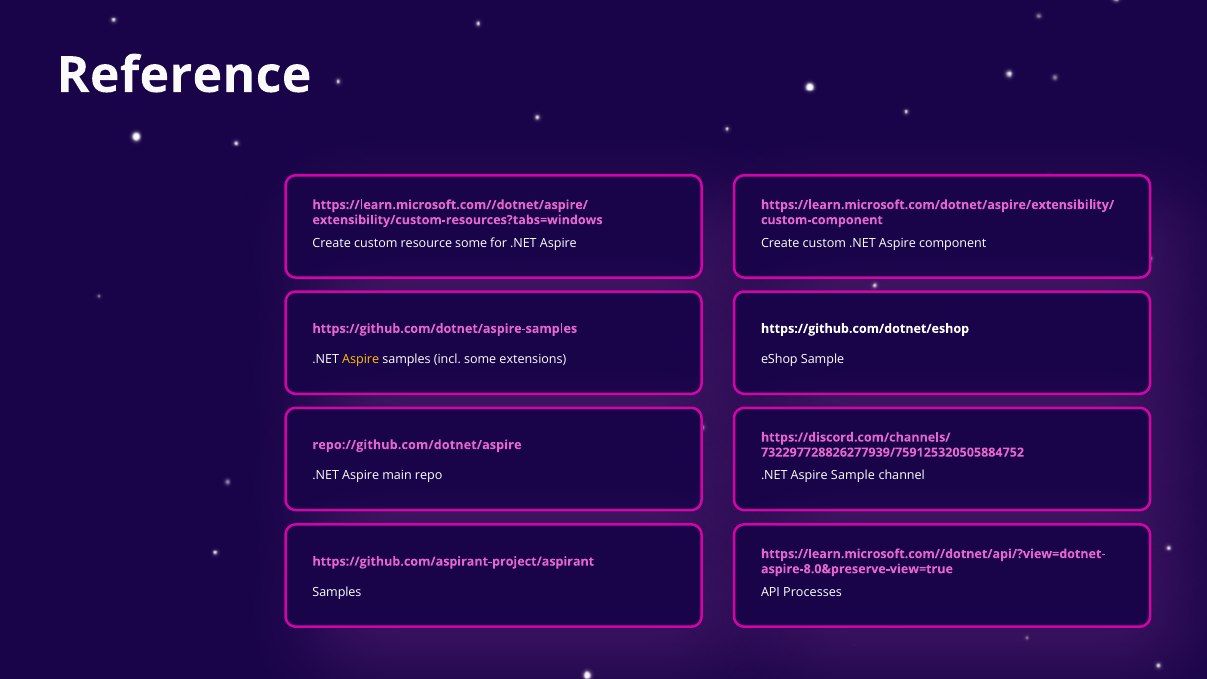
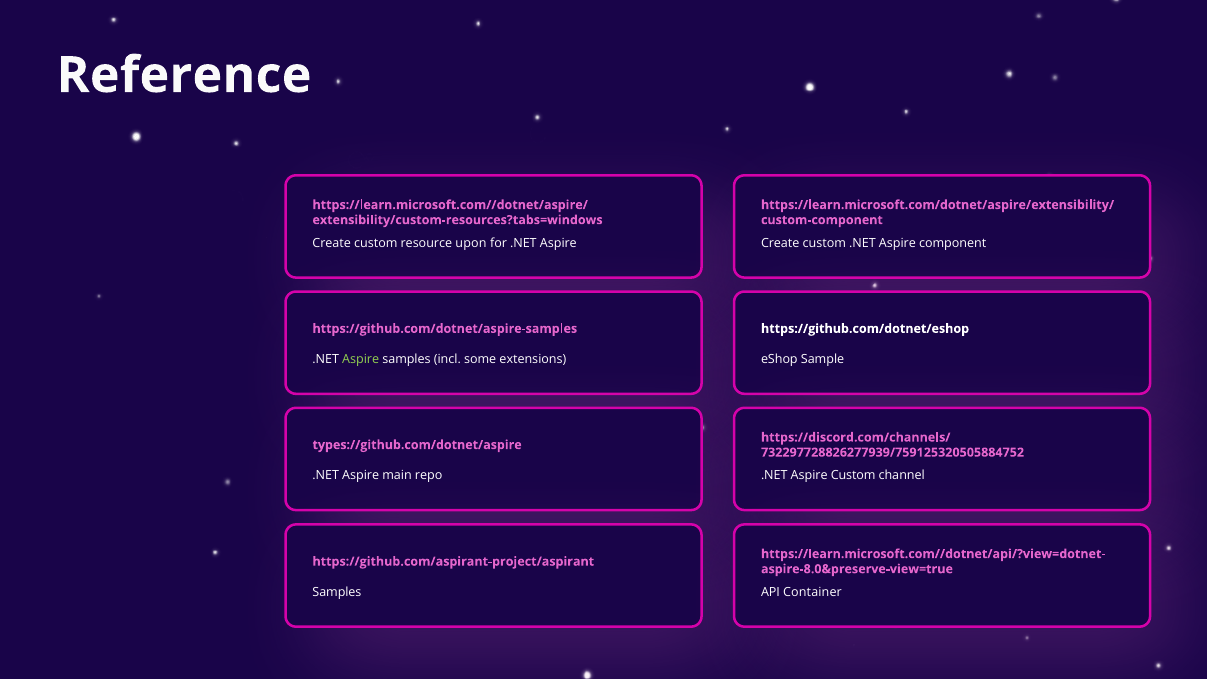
resource some: some -> upon (471, 243)
Aspire colour: yellow -> light green (361, 360)
repo://github.com/dotnet/aspire: repo://github.com/dotnet/aspire -> types://github.com/dotnet/aspire (417, 445)
Aspire Sample: Sample -> Custom (853, 476)
Processes: Processes -> Container (813, 592)
